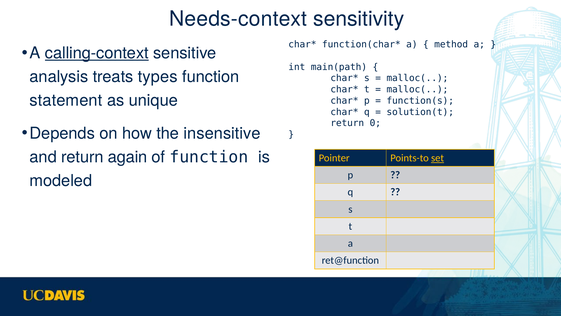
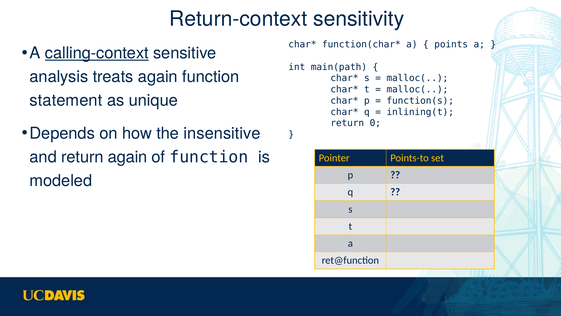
Needs-context: Needs-context -> Return-context (238, 19)
method: method -> points (451, 44)
treats types: types -> again (158, 77)
solution(t: solution(t -> inlining(t (420, 112)
set underline: present -> none (438, 158)
